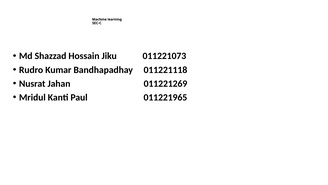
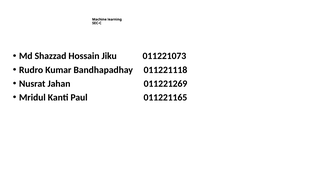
011221965: 011221965 -> 011221165 (165, 97)
